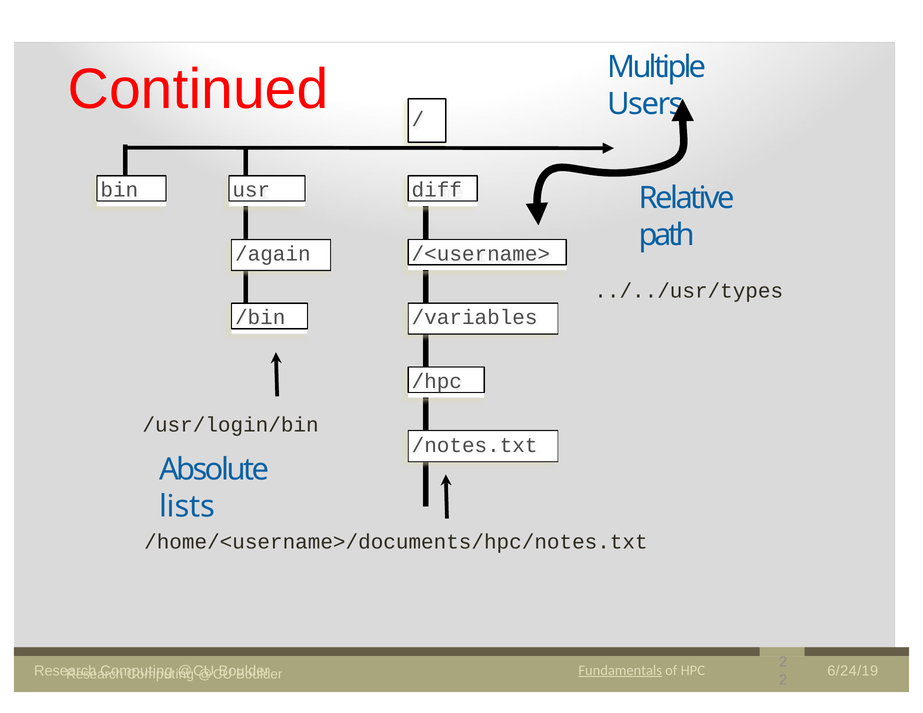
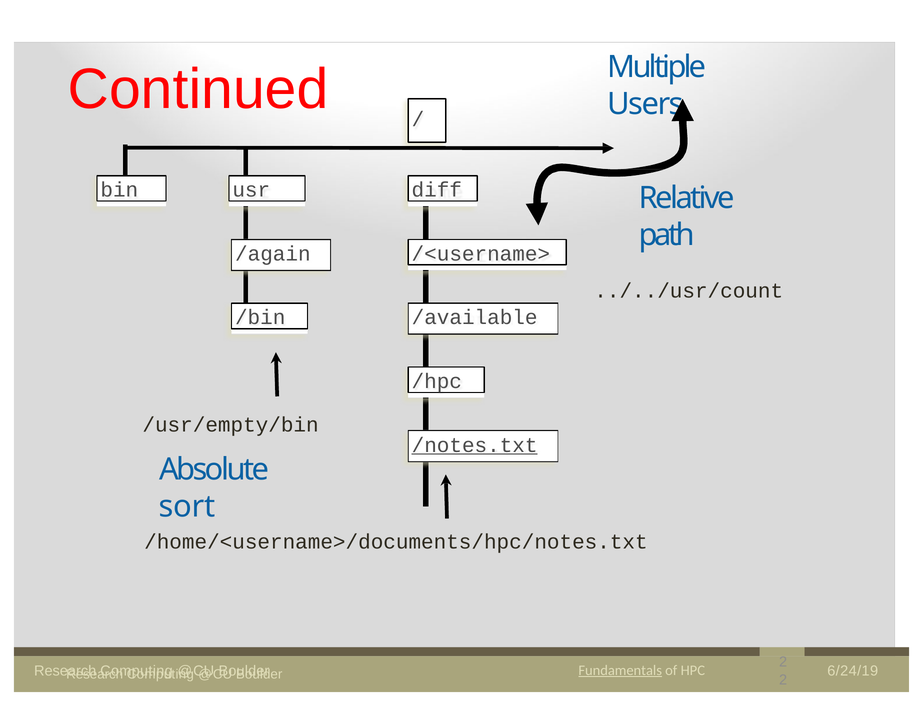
../../usr/types: ../../usr/types -> ../../usr/count (689, 291)
/variables: /variables -> /available (475, 318)
/usr/login/bin: /usr/login/bin -> /usr/empty/bin (231, 425)
/notes.txt underline: none -> present (475, 445)
lists: lists -> sort (187, 507)
